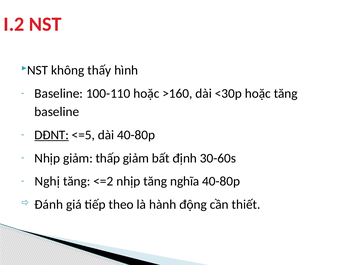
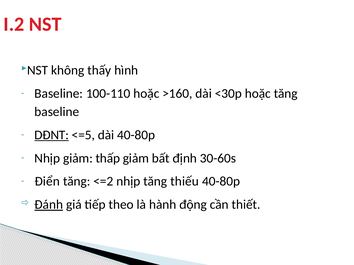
Nghị: Nghị -> Điển (47, 182)
nghĩa: nghĩa -> thiếu (185, 182)
Đánh underline: none -> present (49, 205)
